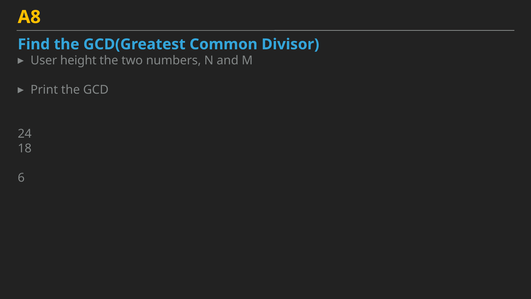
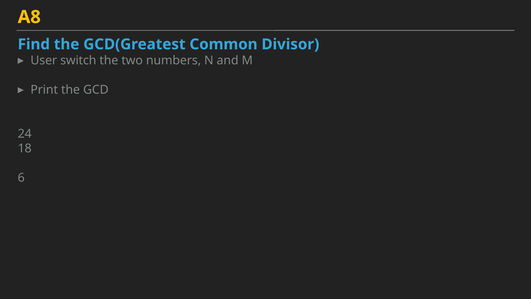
height: height -> switch (78, 60)
